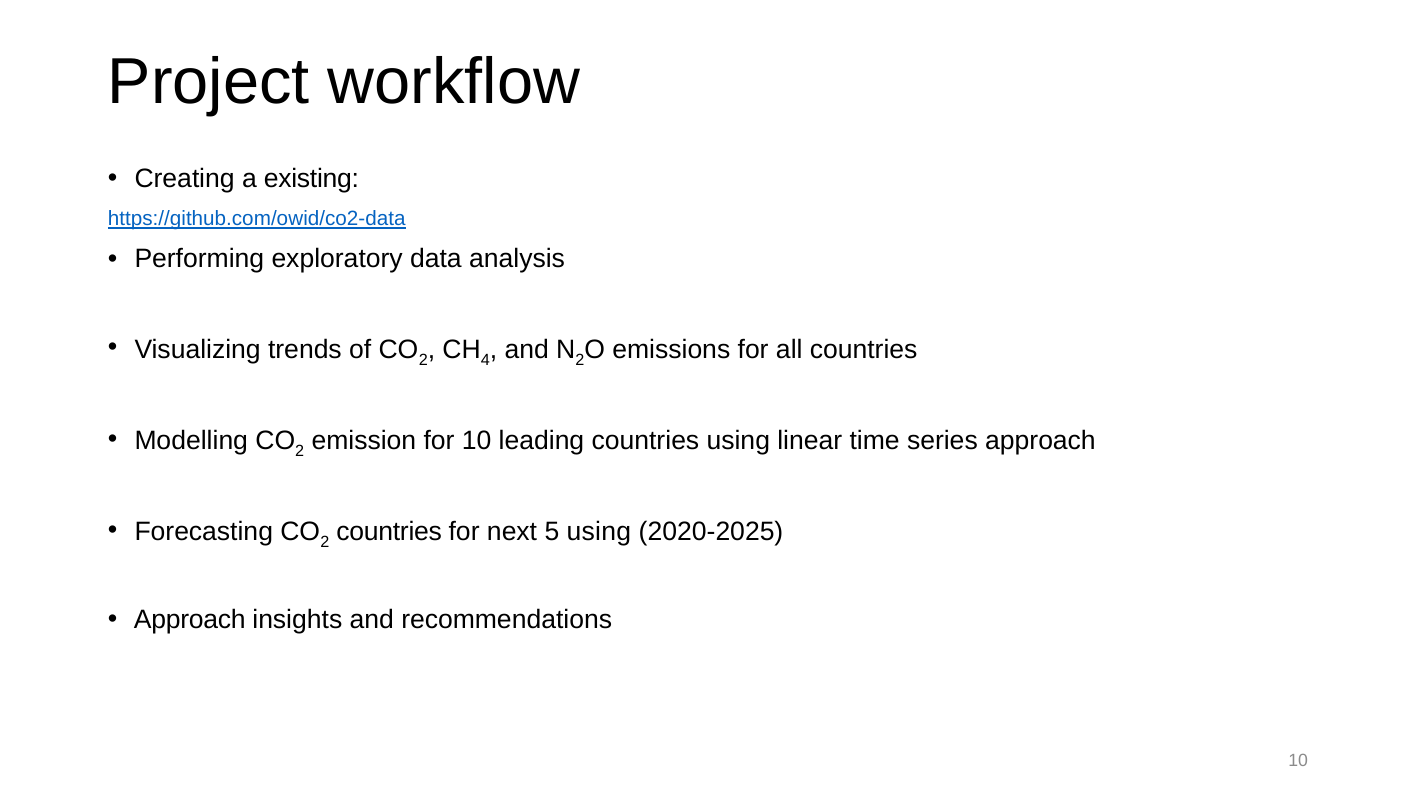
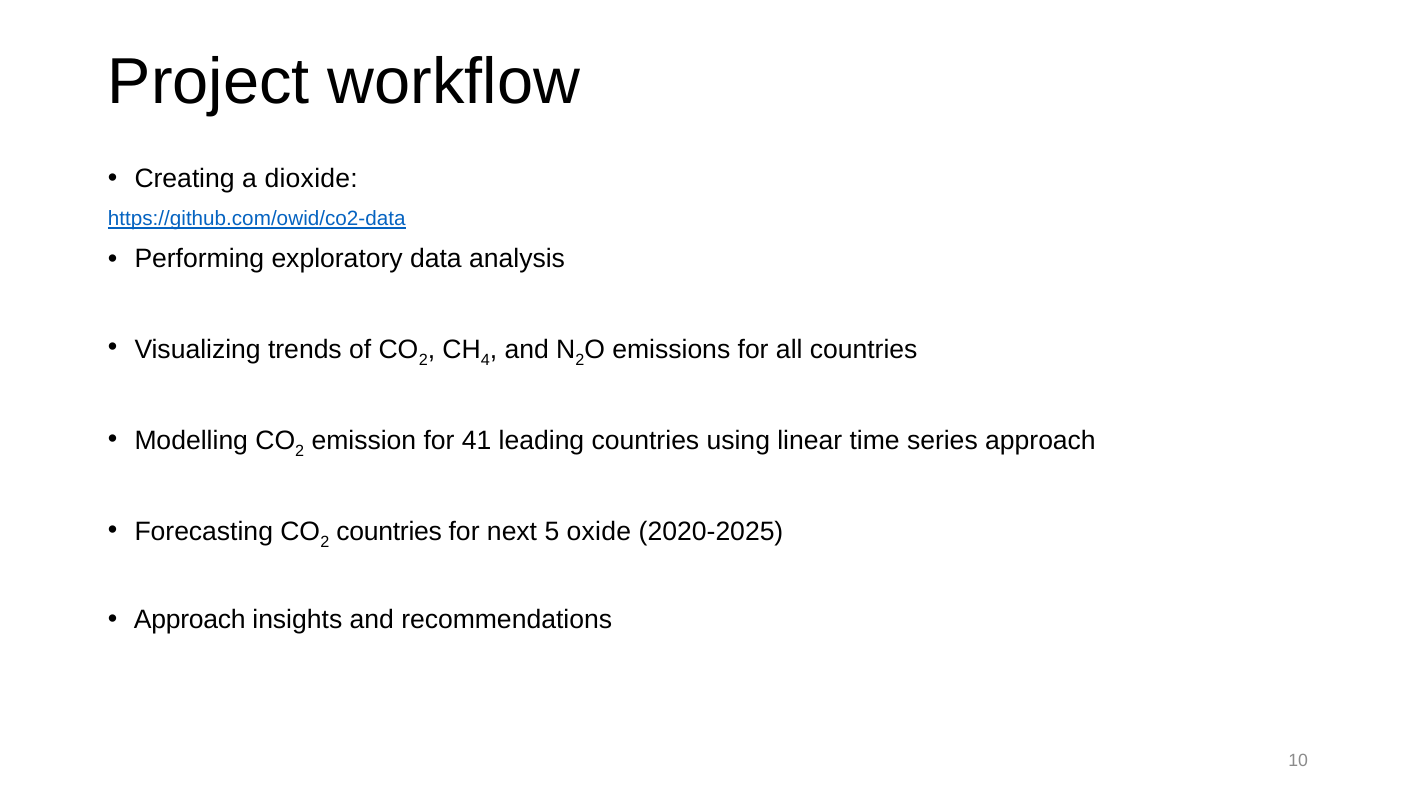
existing: existing -> dioxide (311, 178)
for 10: 10 -> 41 (477, 441)
5 using: using -> oxide (599, 532)
